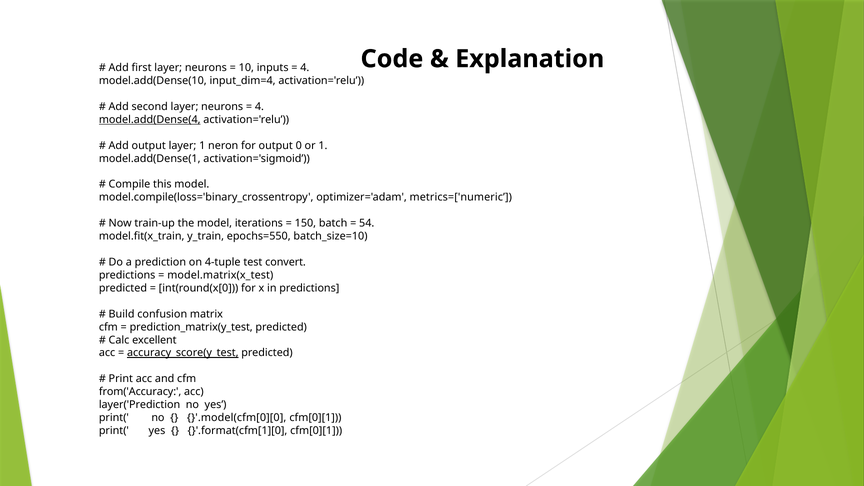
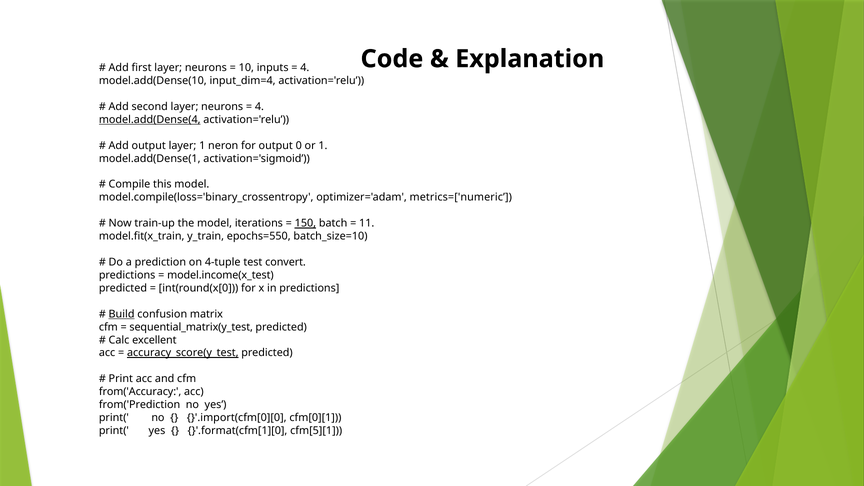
150 underline: none -> present (305, 223)
54: 54 -> 11 (367, 223)
model.matrix(x_test: model.matrix(x_test -> model.income(x_test (220, 275)
Build underline: none -> present (122, 314)
prediction_matrix(y_test: prediction_matrix(y_test -> sequential_matrix(y_test (191, 327)
layer('Prediction: layer('Prediction -> from('Prediction (140, 405)
}'.model(cfm[0][0: }'.model(cfm[0][0 -> }'.import(cfm[0][0 (237, 418)
}'.format(cfm[1][0 cfm[0][1: cfm[0][1 -> cfm[5][1 (316, 431)
